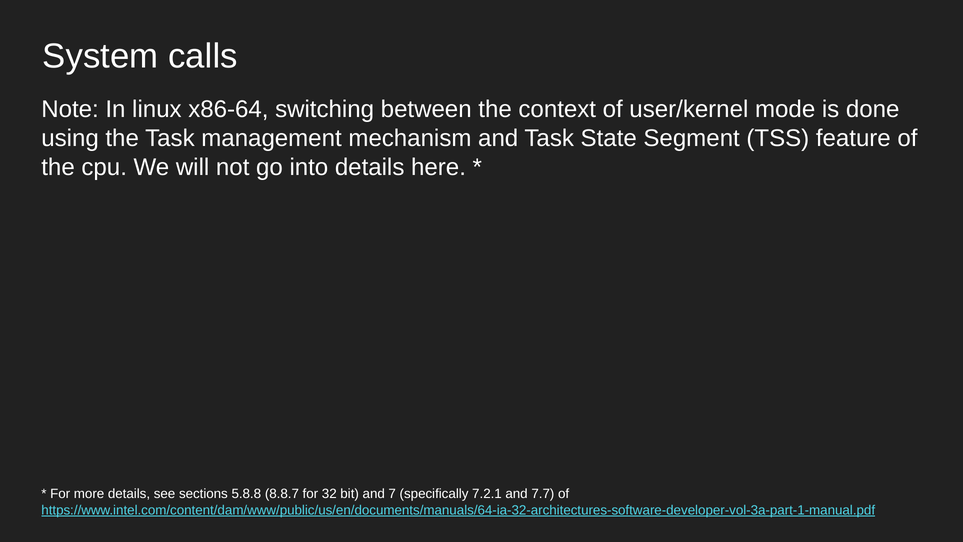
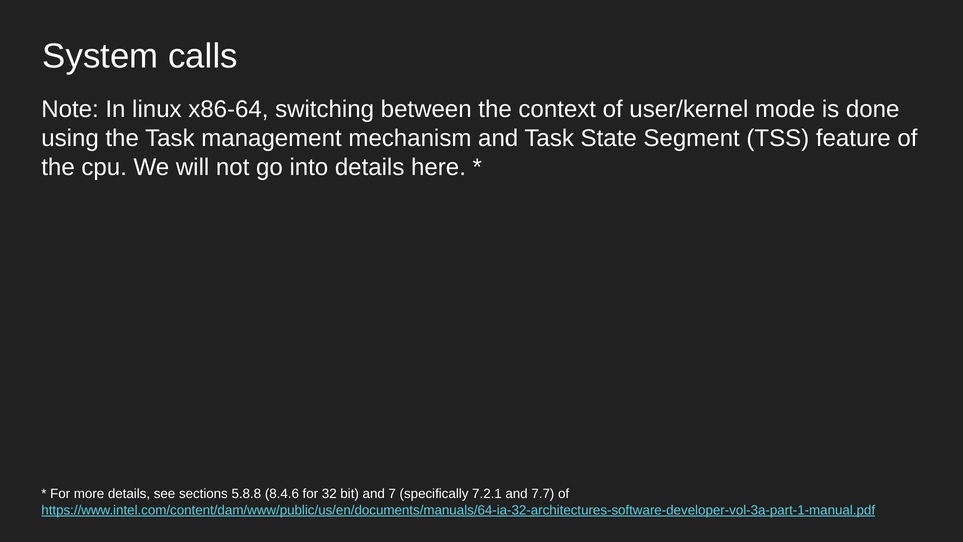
8.8.7: 8.8.7 -> 8.4.6 (282, 494)
